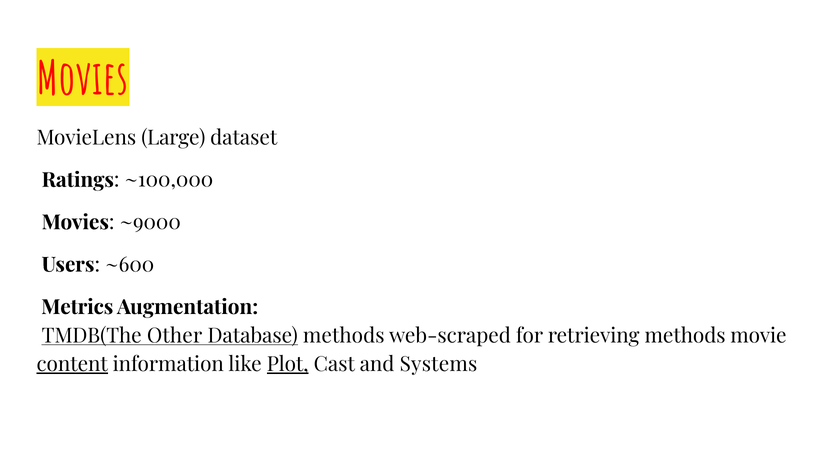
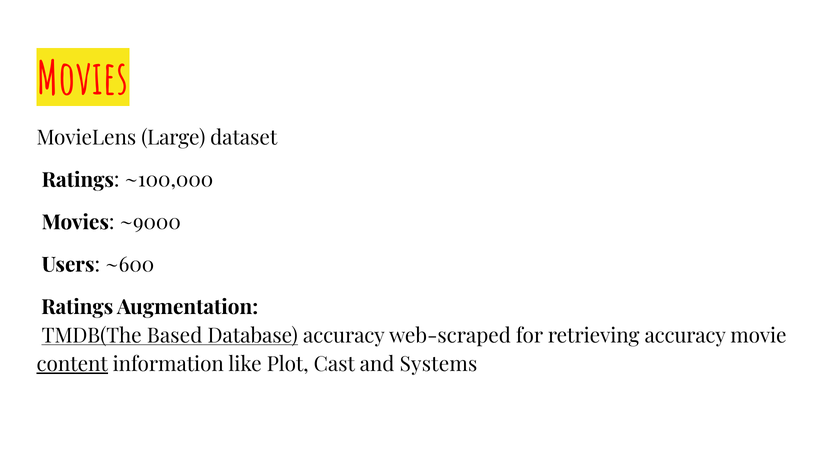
Metrics: Metrics -> Ratings (77, 307)
Other: Other -> Based (175, 336)
Database methods: methods -> accuracy (344, 336)
retrieving methods: methods -> accuracy (685, 336)
Plot underline: present -> none (288, 365)
